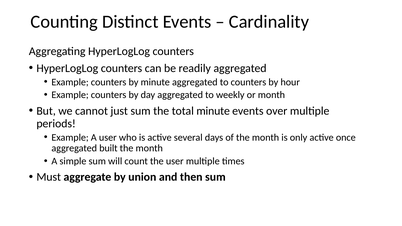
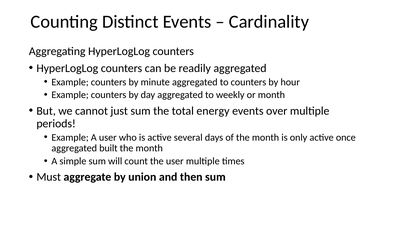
total minute: minute -> energy (213, 111)
